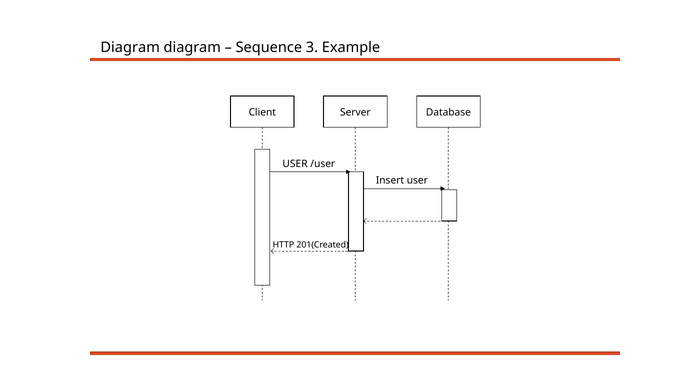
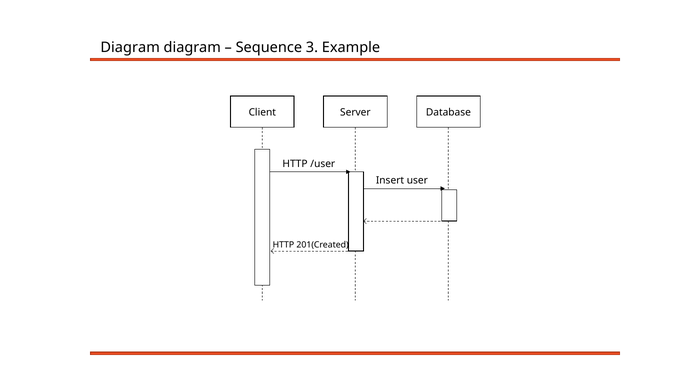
USER: USER -> HTTP (295, 164)
